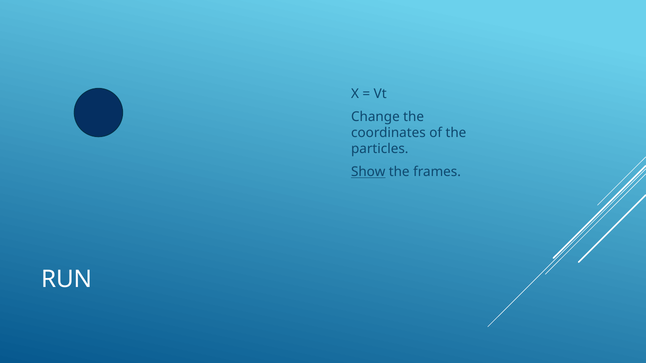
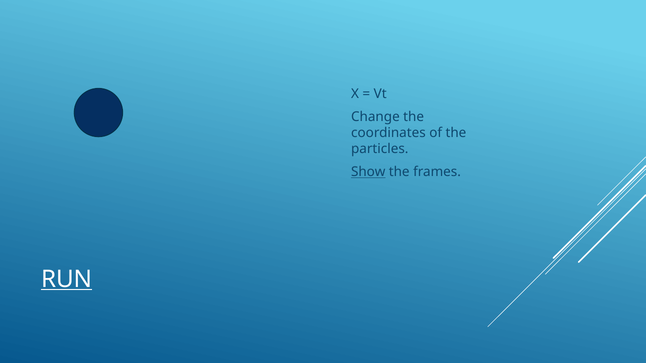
RUN underline: none -> present (67, 279)
